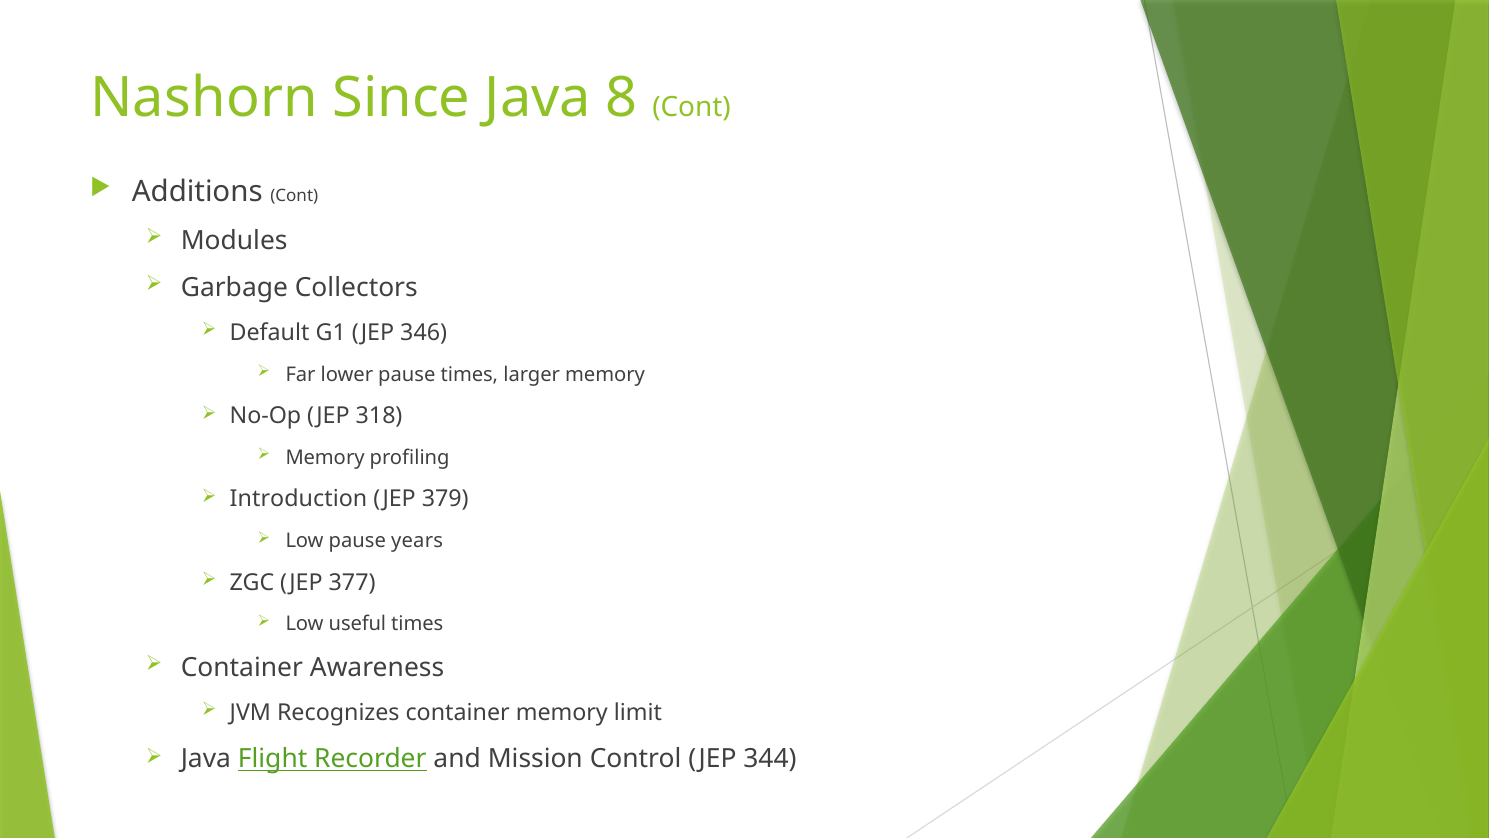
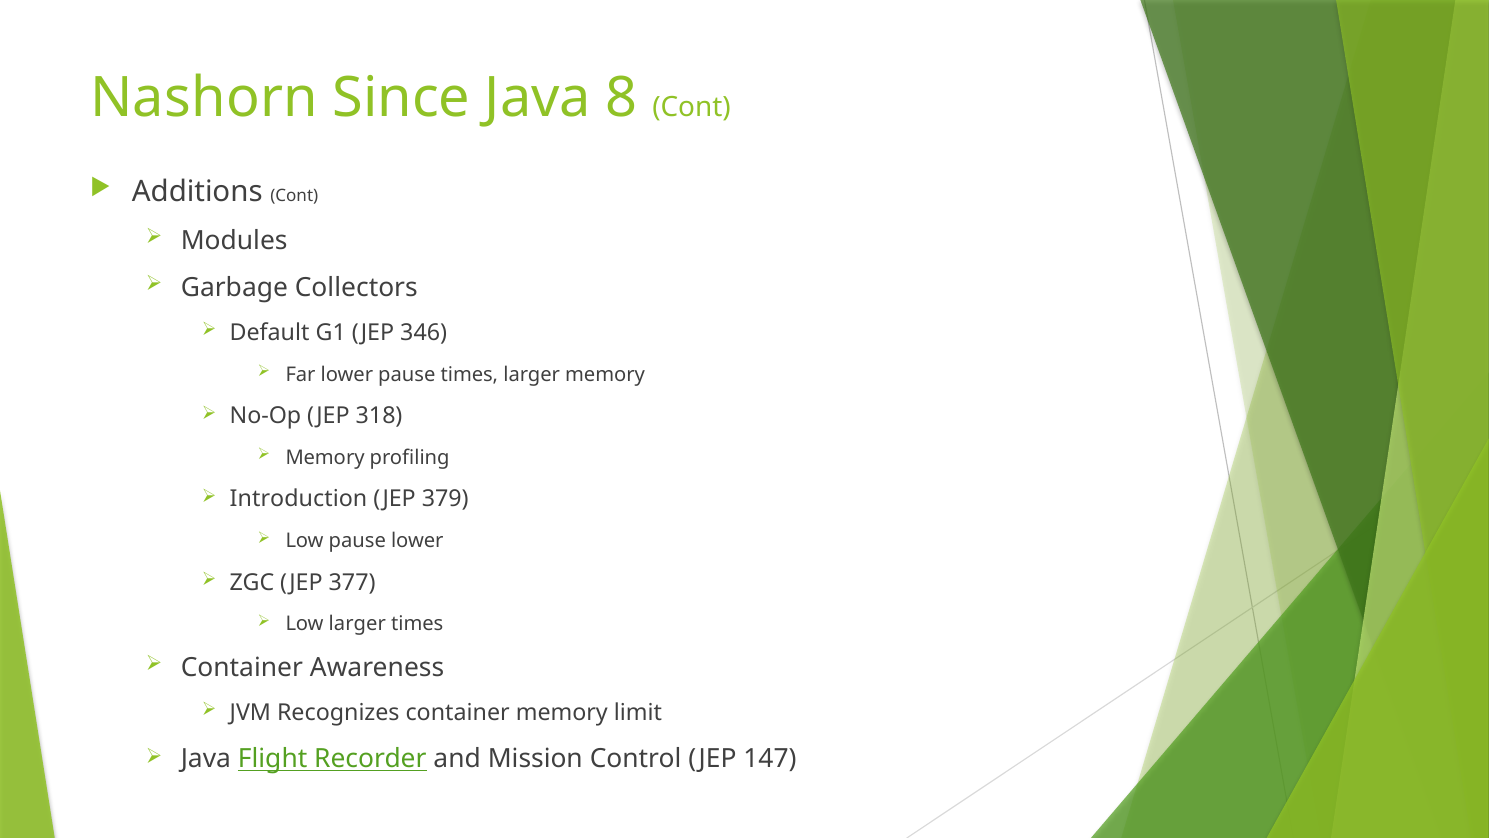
pause years: years -> lower (417, 540)
Low useful: useful -> larger (357, 623)
344: 344 -> 147 (770, 758)
